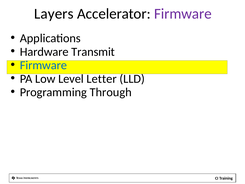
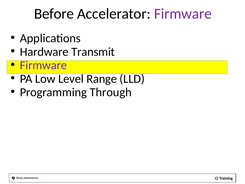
Layers: Layers -> Before (54, 14)
Firmware colour: blue -> purple (43, 65)
Letter: Letter -> Range (102, 79)
